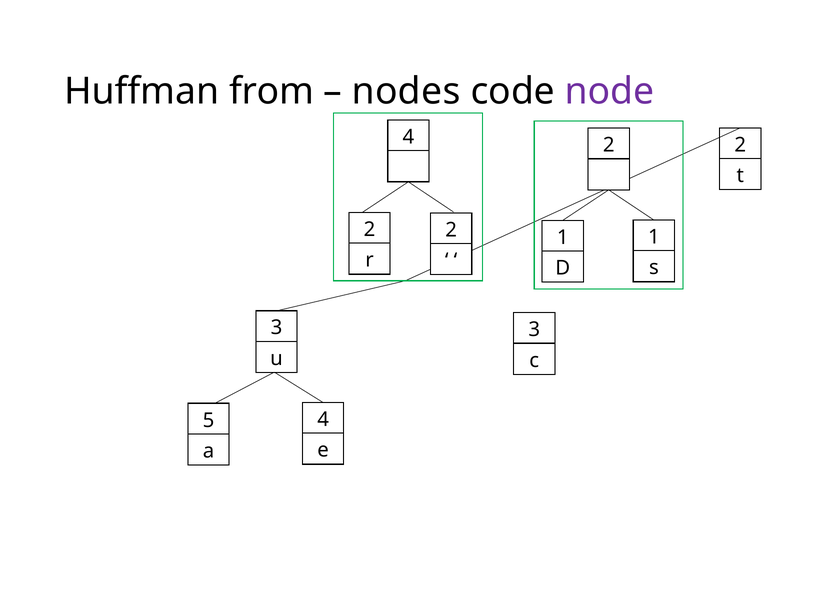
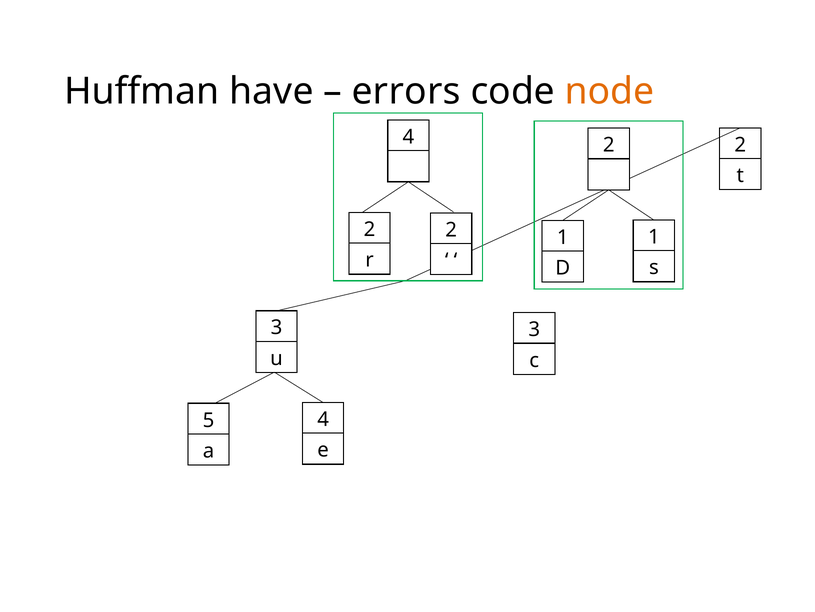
from: from -> have (271, 91)
nodes: nodes -> errors (406, 91)
node colour: purple -> orange (610, 91)
